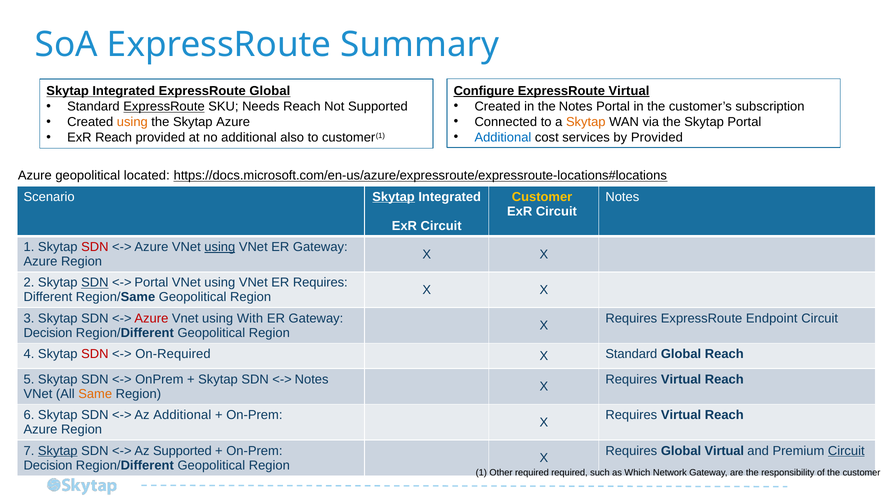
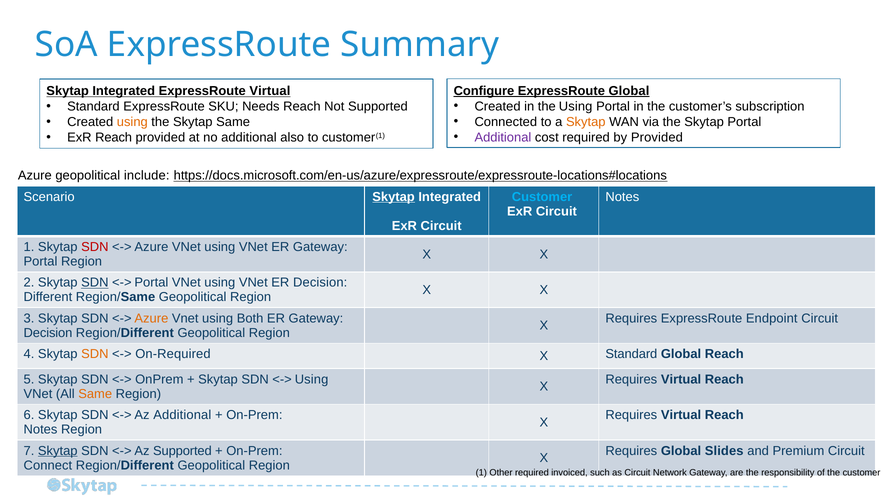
ExpressRoute Virtual: Virtual -> Global (629, 91)
ExpressRoute Global: Global -> Virtual (270, 91)
the Notes: Notes -> Using (576, 106)
ExpressRoute underline: present -> none (164, 107)
Skytap Azure: Azure -> Same (233, 122)
Additional colour: blue -> purple (503, 137)
cost services: services -> required (586, 137)
located: located -> include (147, 176)
Customer colour: yellow -> light blue (542, 197)
using underline: present -> none (220, 247)
Azure: Azure -> Portal (40, 262)
ER Requires: Requires -> Decision (320, 283)
Azure colour: red -> orange (151, 318)
With: With -> Both (250, 318)
SDN colour: red -> orange (95, 354)
Notes: Notes -> Using (312, 379)
Azure: Azure -> Notes (40, 430)
Global Virtual: Virtual -> Slides (724, 451)
Circuit underline: present -> none (846, 451)
Decision: Decision -> Connect (48, 465)
required required: required -> invoiced (569, 473)
as Which: Which -> Circuit (637, 473)
